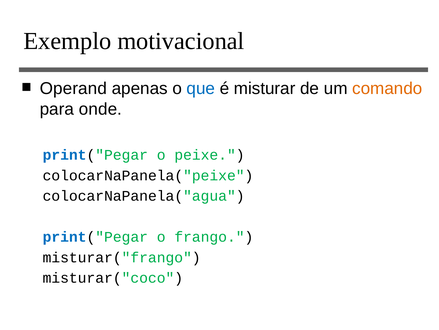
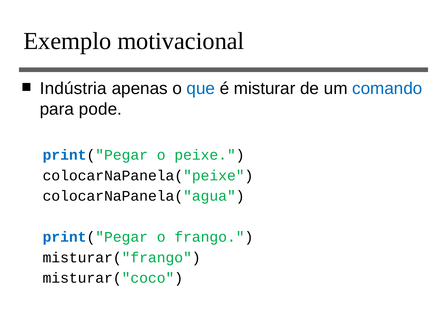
Operand: Operand -> Indústria (73, 88)
comando colour: orange -> blue (387, 88)
onde: onde -> pode (100, 109)
